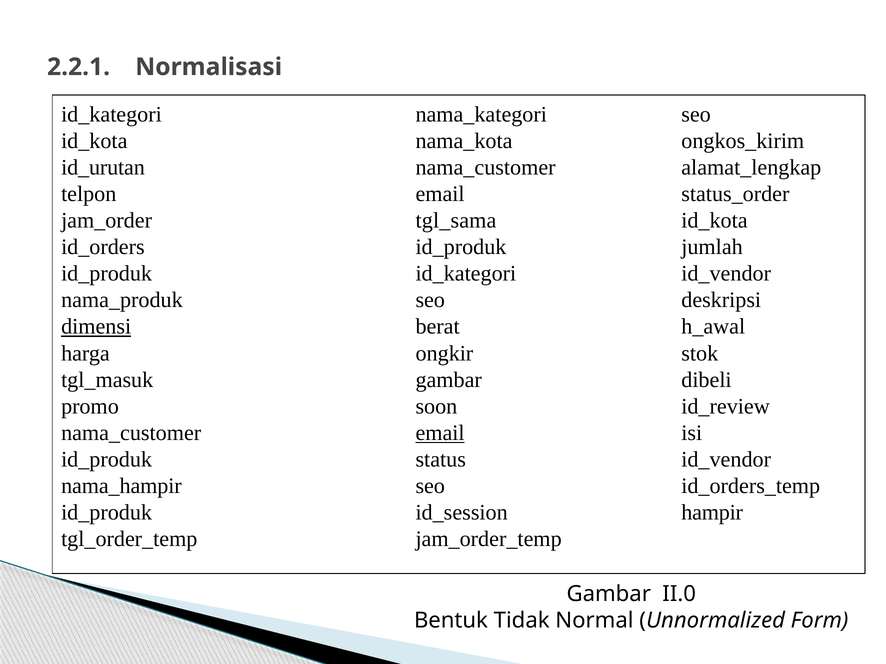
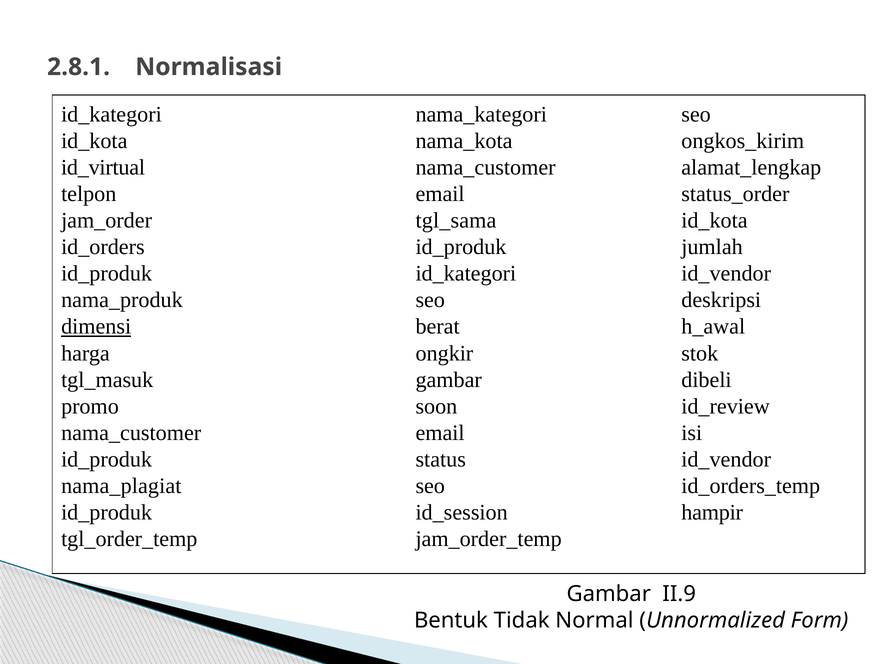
2.2.1: 2.2.1 -> 2.8.1 (79, 67)
id_urutan: id_urutan -> id_virtual (103, 167)
email underline: present -> none (440, 433)
nama_hampir: nama_hampir -> nama_plagiat (121, 486)
II.0: II.0 -> II.9 (679, 594)
